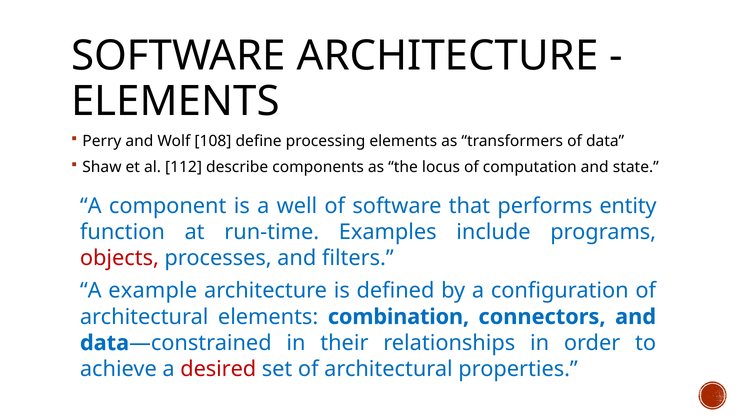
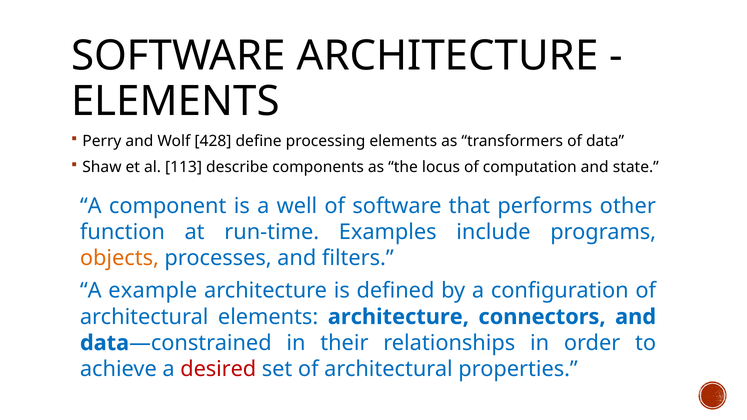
108: 108 -> 428 (213, 141)
112: 112 -> 113 (184, 167)
entity: entity -> other (628, 206)
objects colour: red -> orange (119, 258)
elements combination: combination -> architecture (398, 317)
